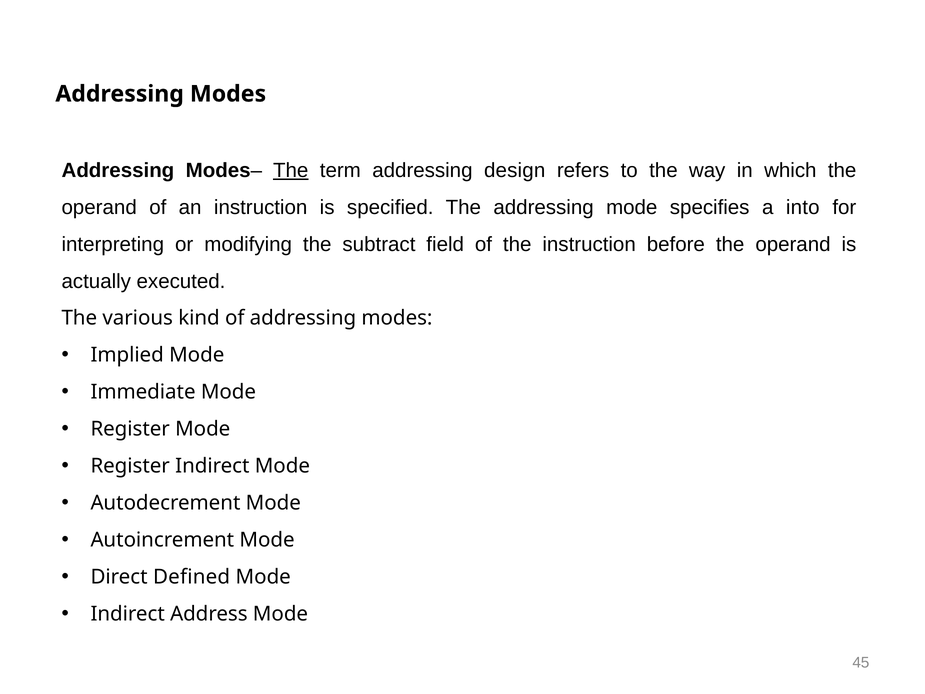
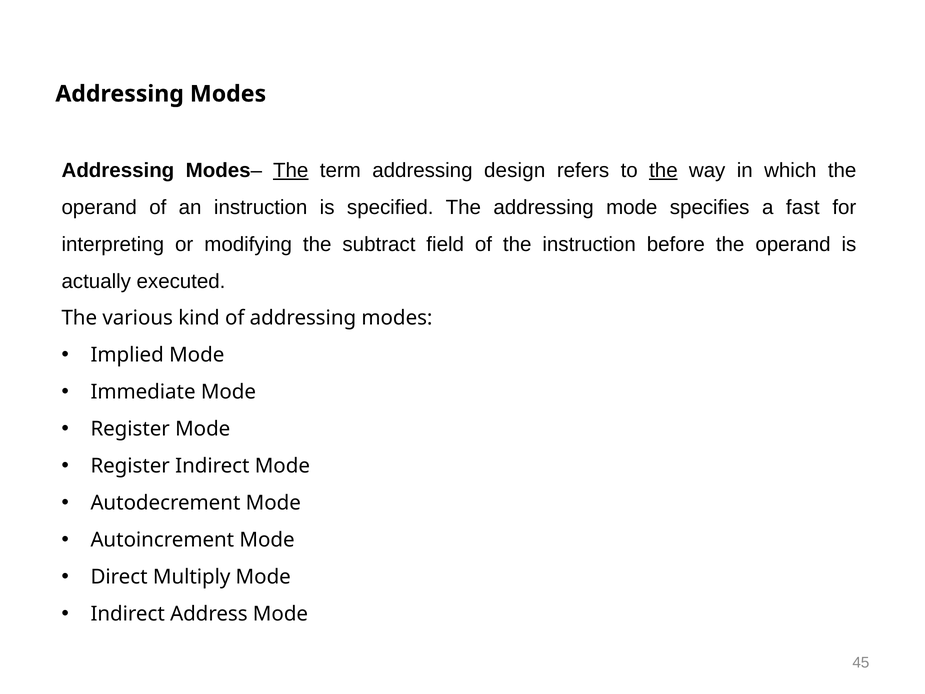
the underline: none -> present (663, 170)
into: into -> fast (803, 207)
Defined: Defined -> Multiply (192, 577)
